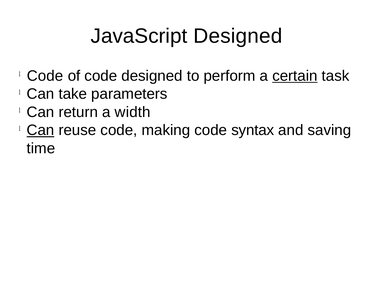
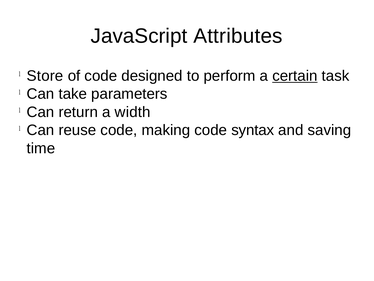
JavaScript Designed: Designed -> Attributes (238, 36)
Code: Code -> Store (45, 76)
Can underline: present -> none (41, 130)
